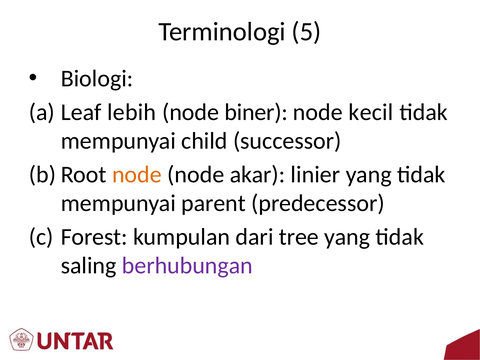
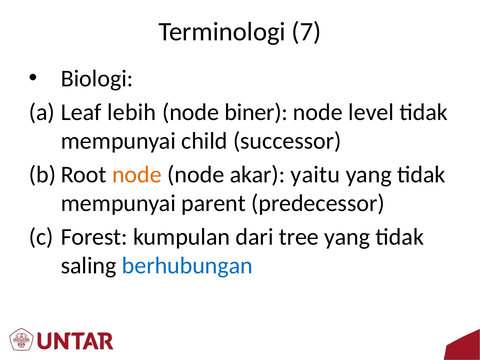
5: 5 -> 7 (306, 32)
kecil: kecil -> level (371, 112)
linier: linier -> yaitu (315, 174)
berhubungan colour: purple -> blue (187, 266)
